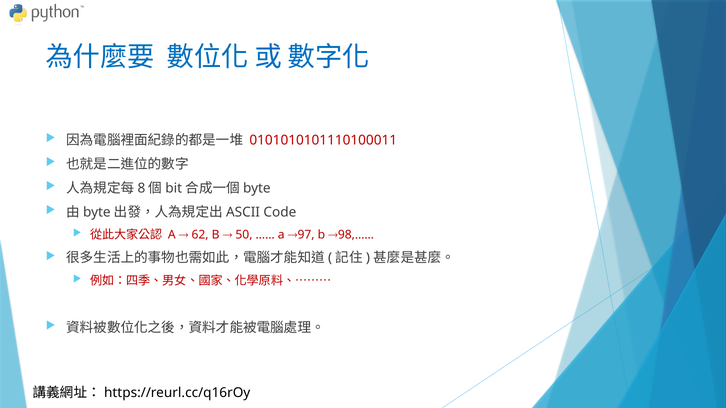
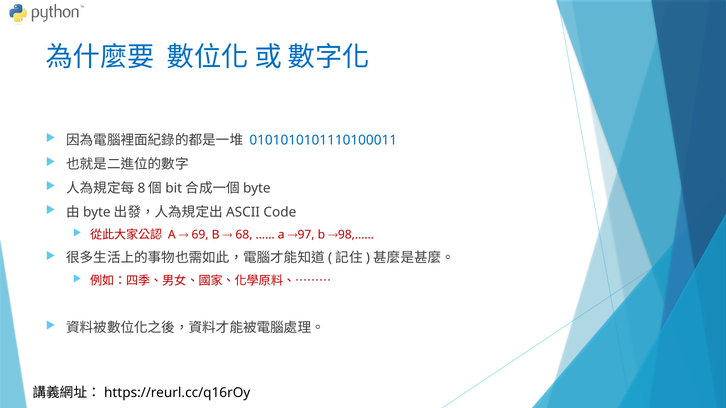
0101010101110100011 colour: red -> blue (323, 141)
62: 62 -> 69 (200, 235)
50: 50 -> 68 (244, 235)
